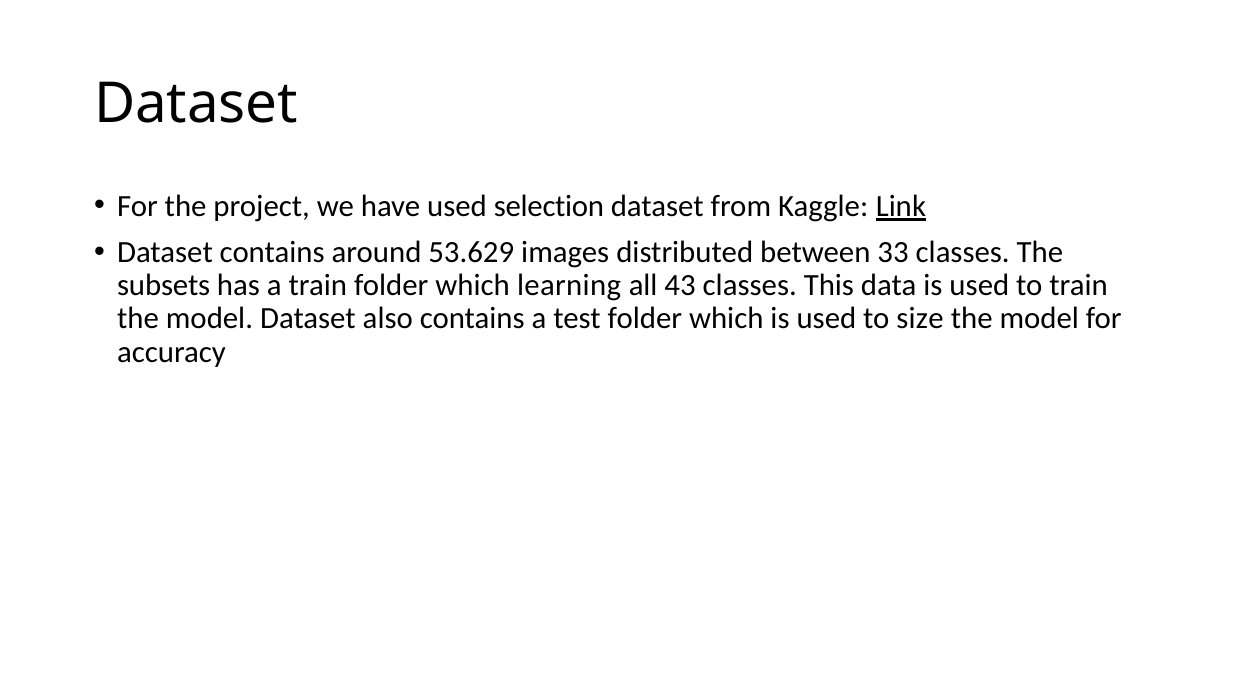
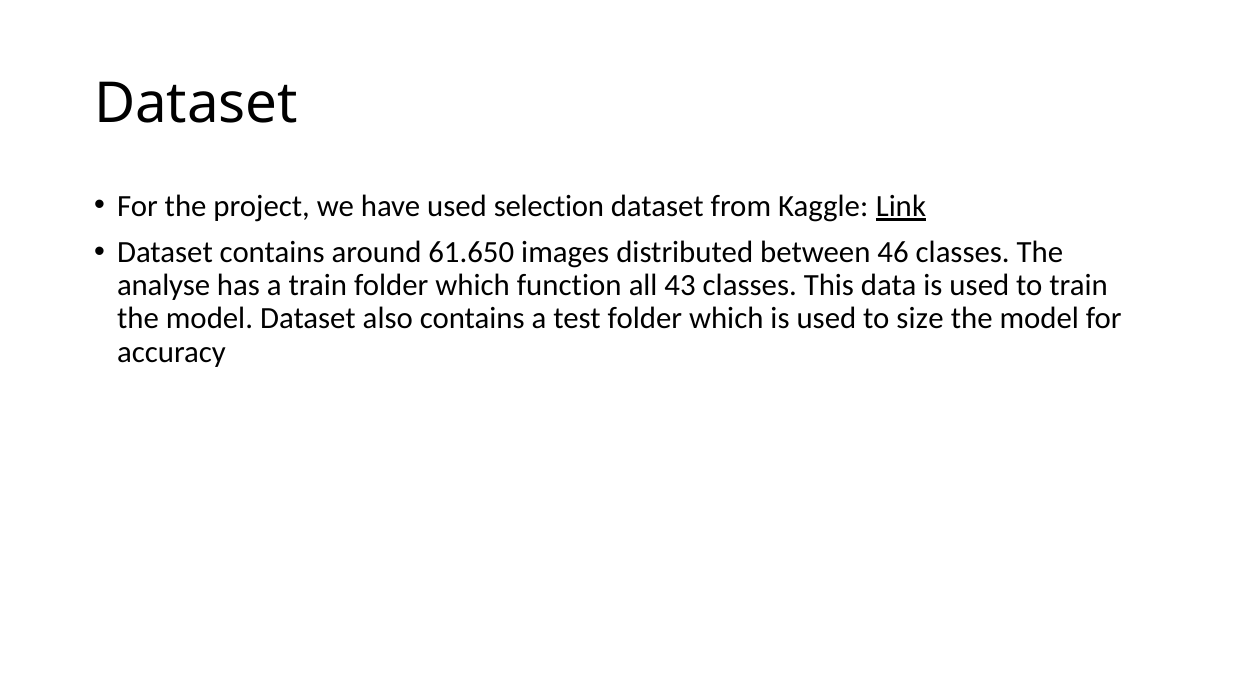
53.629: 53.629 -> 61.650 (471, 252)
33: 33 -> 46 (893, 252)
subsets: subsets -> analyse (164, 286)
learning: learning -> function (569, 286)
